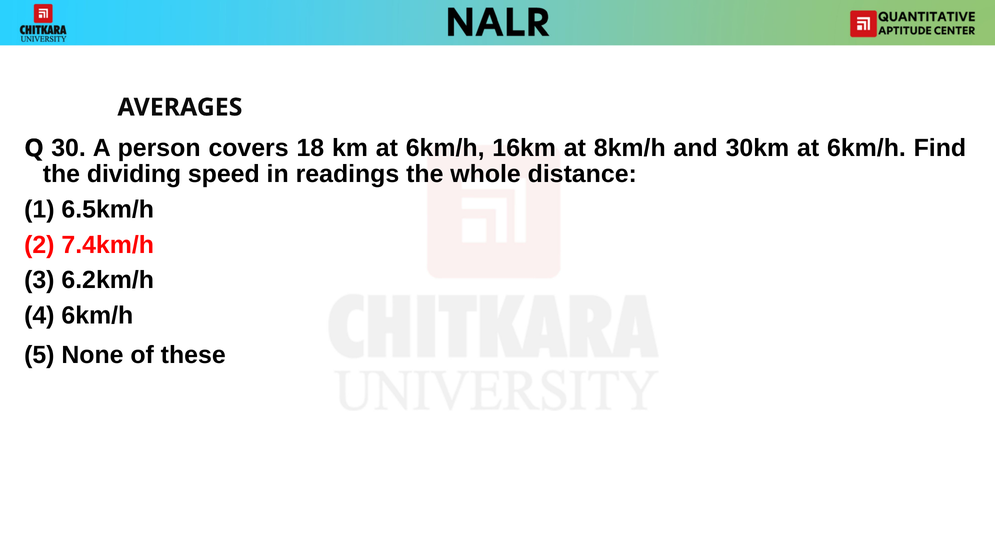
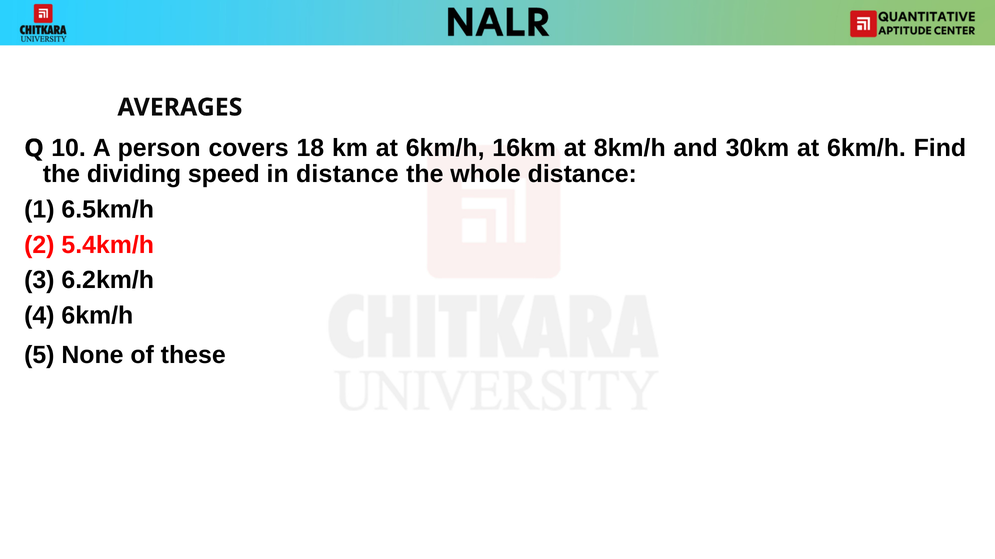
30: 30 -> 10 (69, 148)
in readings: readings -> distance (347, 174)
7.4km/h: 7.4km/h -> 5.4km/h (108, 245)
